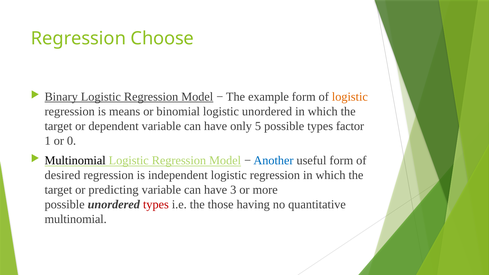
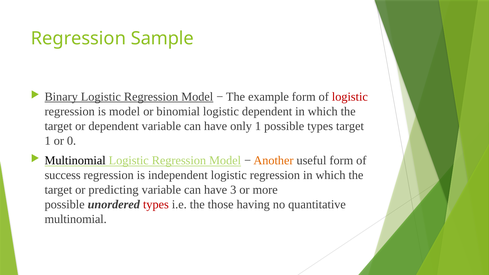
Choose: Choose -> Sample (162, 39)
logistic colour: orange -> red (350, 97)
is means: means -> model (125, 111)
logistic unordered: unordered -> dependent (267, 111)
only 5: 5 -> 1 (258, 126)
types factor: factor -> target (350, 126)
Another colour: blue -> orange (273, 160)
desired: desired -> success (63, 175)
